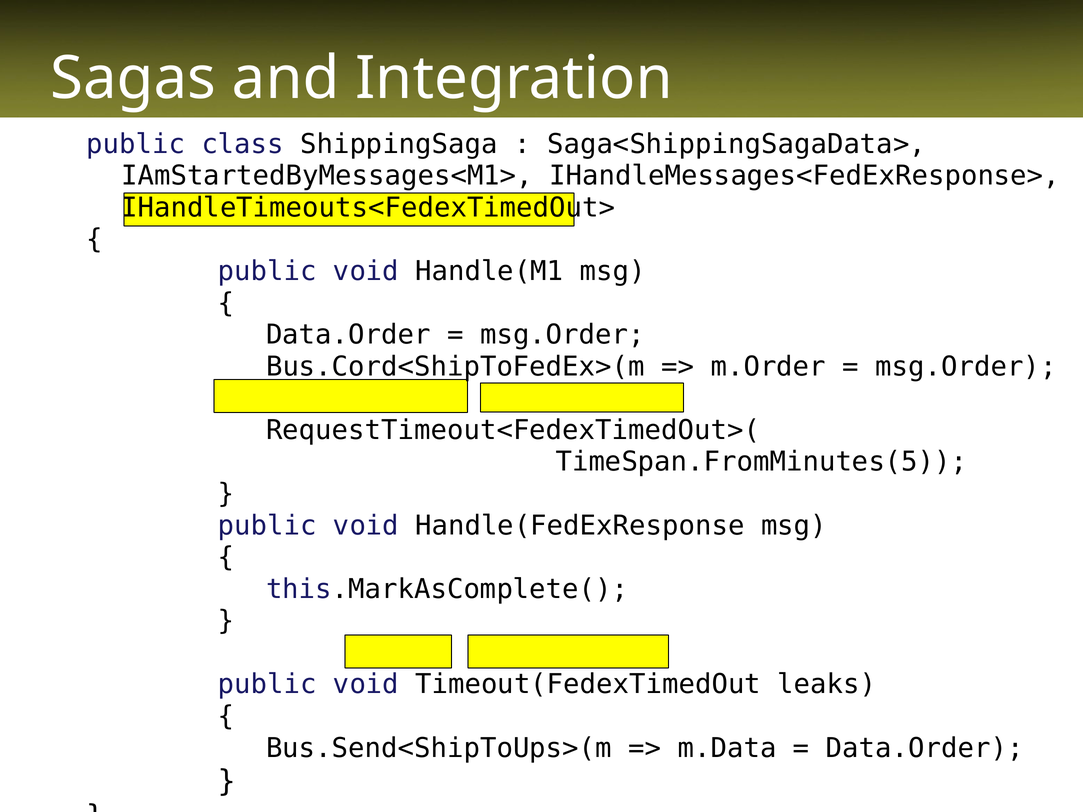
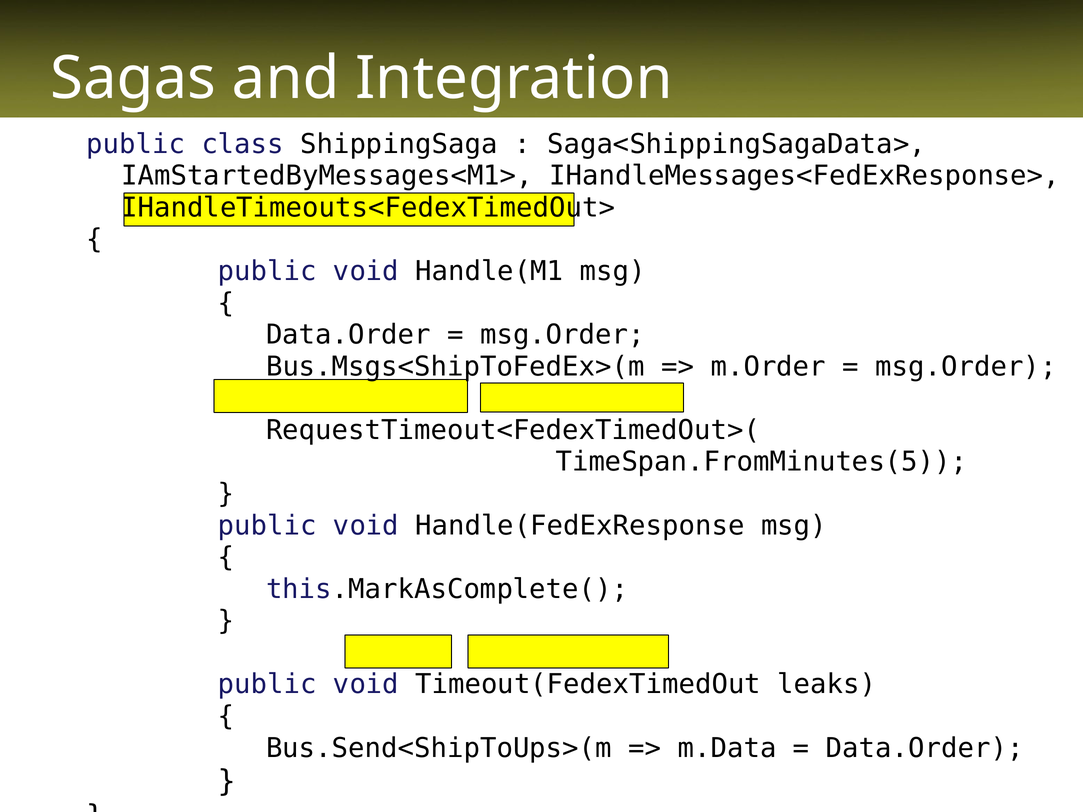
Bus.Cord<ShipToFedEx>(m: Bus.Cord<ShipToFedEx>(m -> Bus.Msgs<ShipToFedEx>(m (455, 367)
